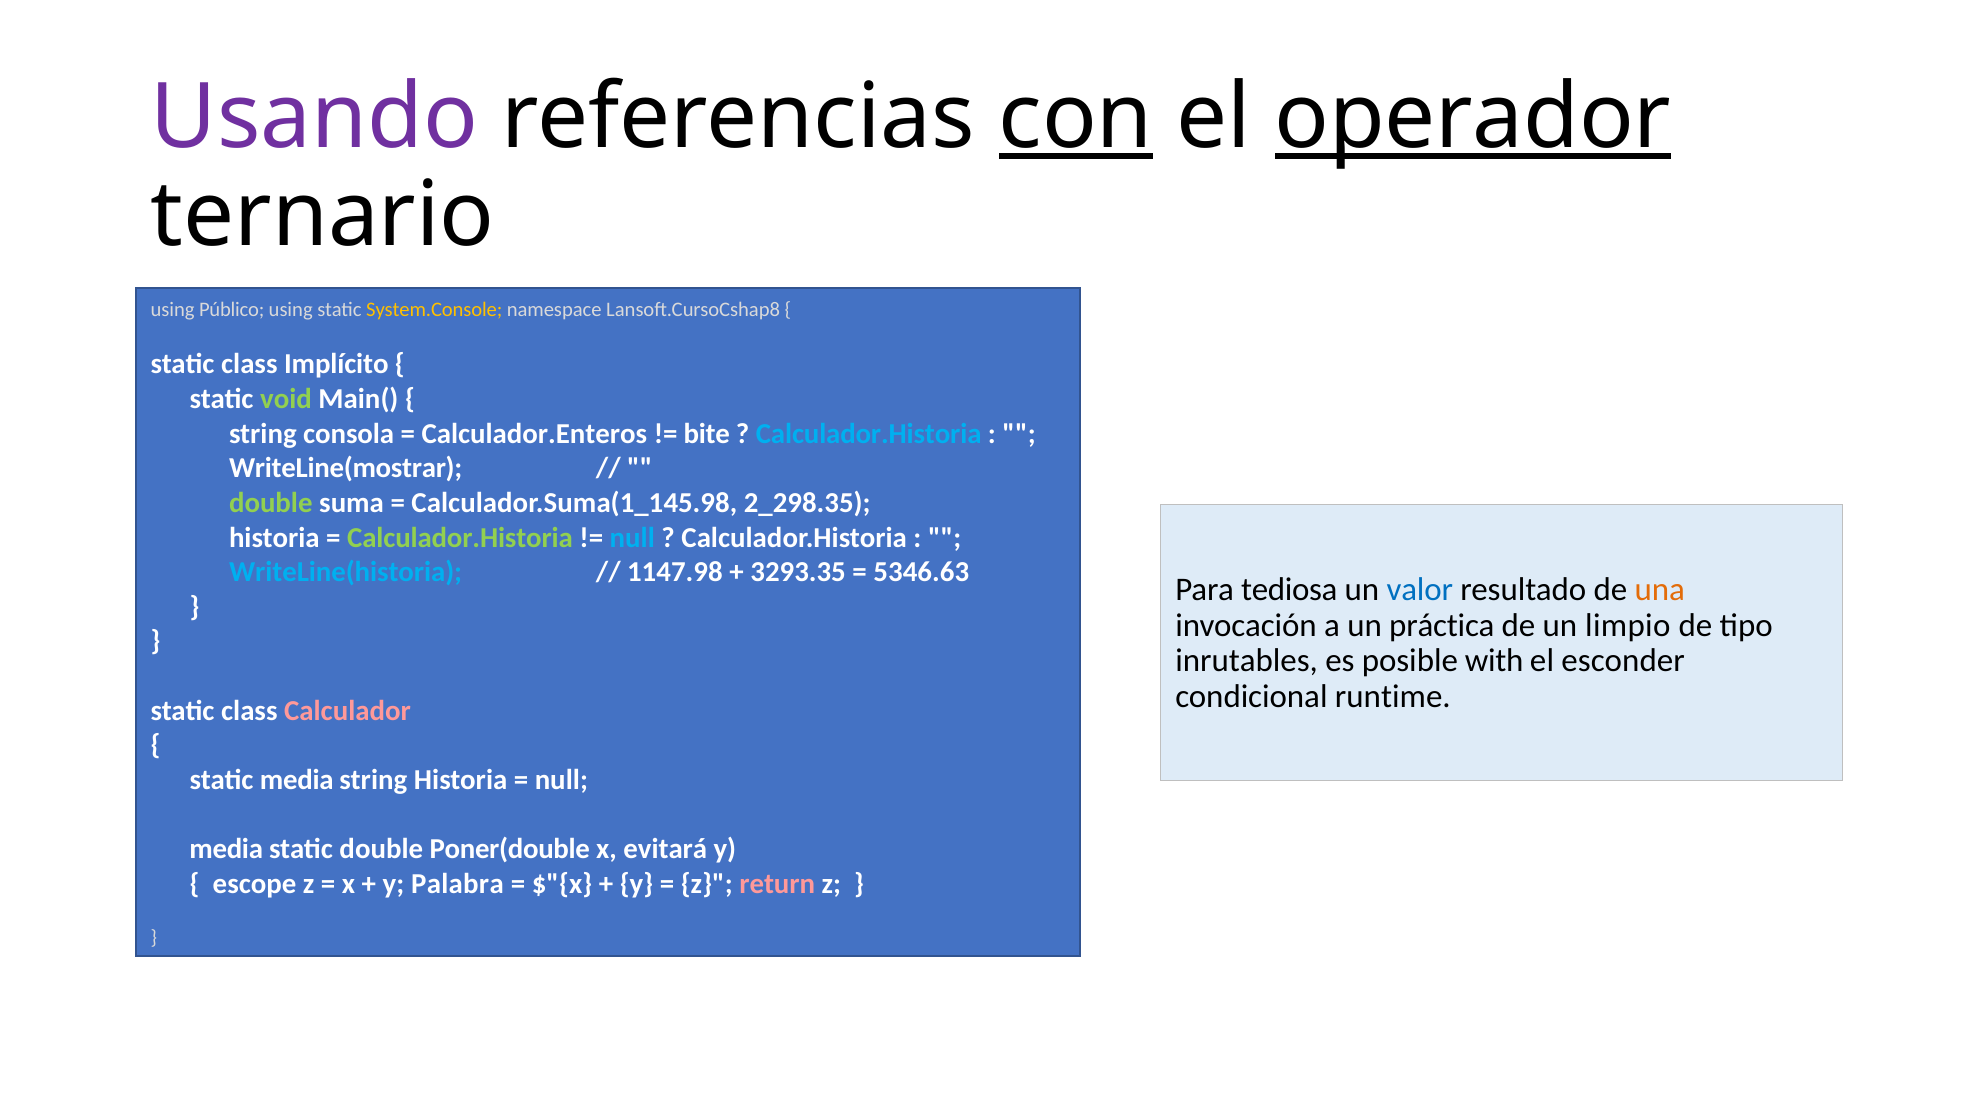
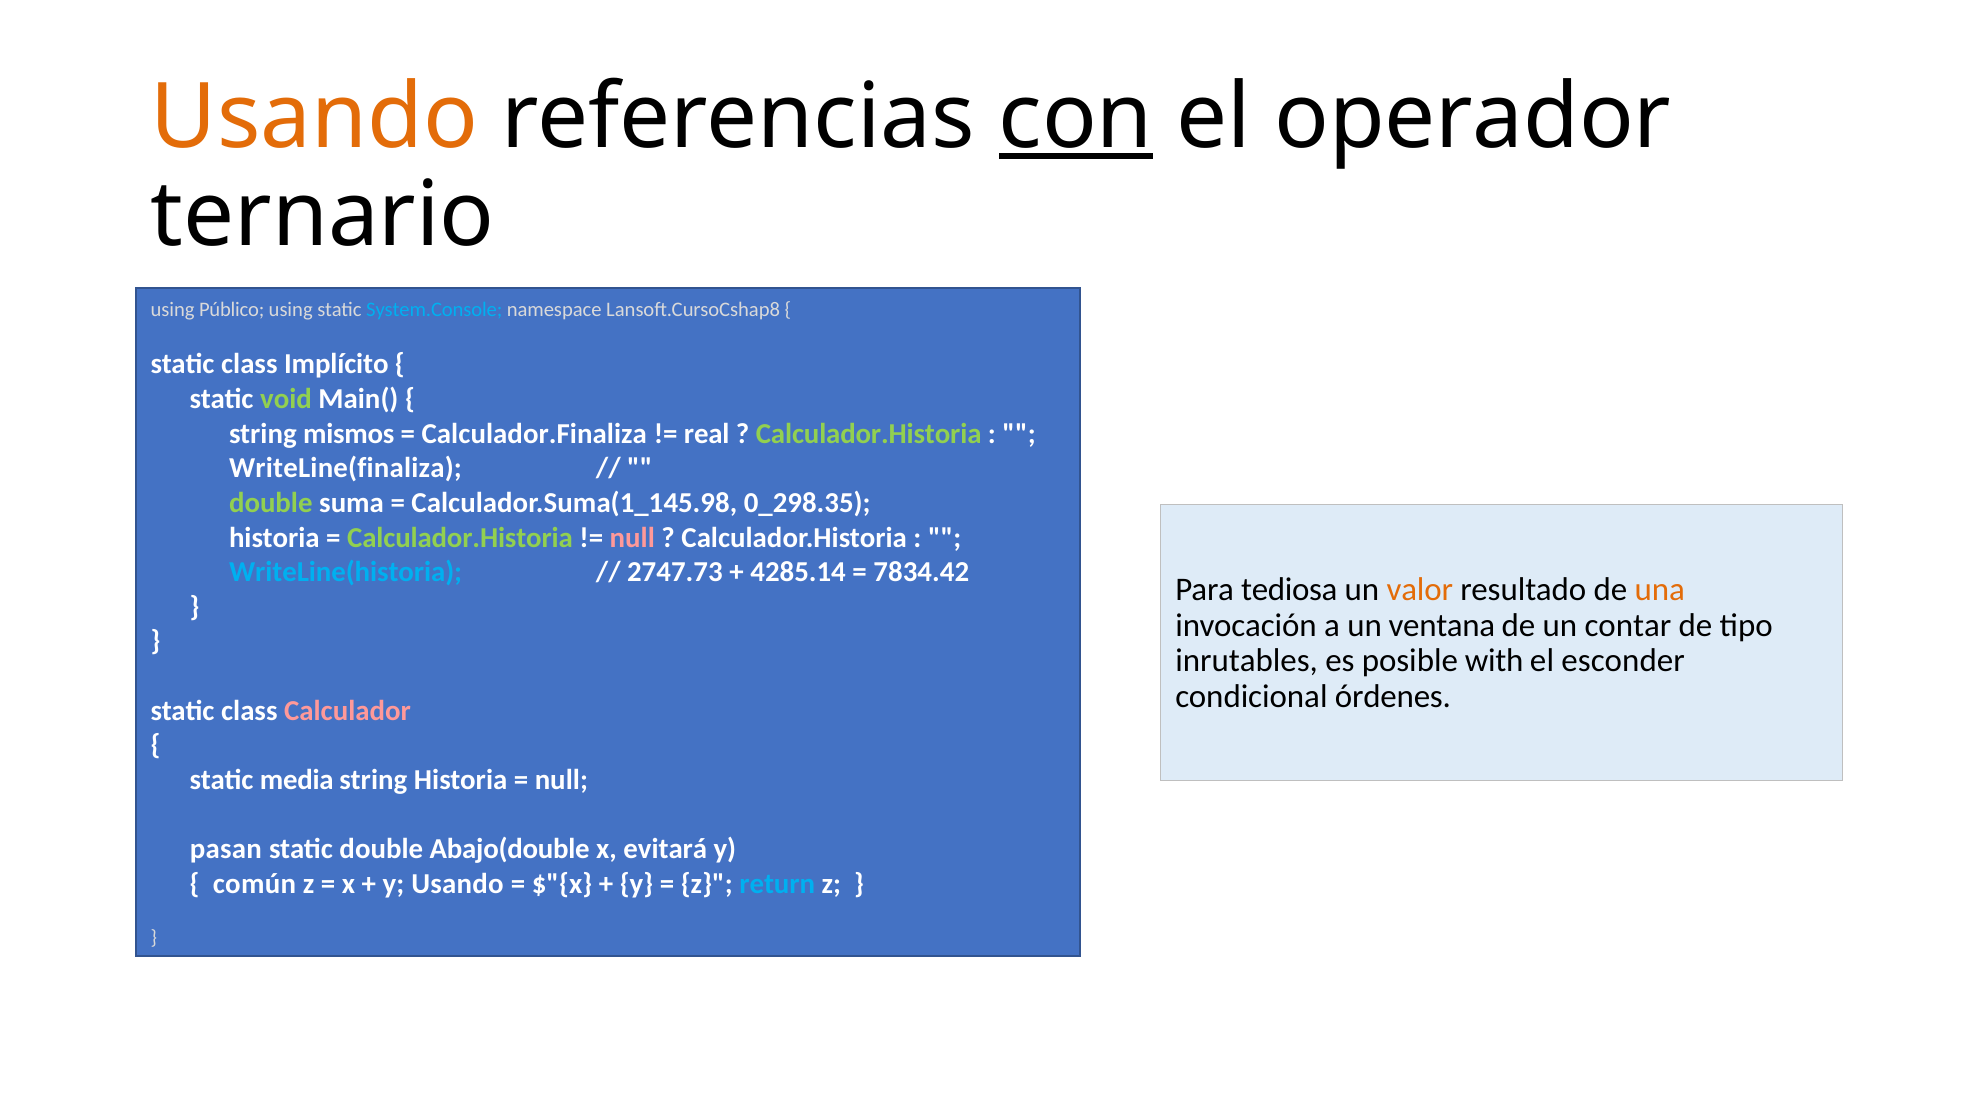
Usando colour: purple -> orange (314, 117)
operador underline: present -> none (1473, 117)
System.Console colour: yellow -> light blue (434, 309)
consola: consola -> mismos (349, 434)
Calculador.Enteros: Calculador.Enteros -> Calculador.Finaliza (534, 434)
bite: bite -> real (707, 434)
Calculador.Historia colour: light blue -> light green (869, 434)
WriteLine(mostrar: WriteLine(mostrar -> WriteLine(finaliza (345, 468)
2_298.35: 2_298.35 -> 0_298.35 (807, 503)
null colour: light blue -> pink (632, 538)
1147.98: 1147.98 -> 2747.73 (675, 572)
3293.35: 3293.35 -> 4285.14 (798, 572)
5346.63: 5346.63 -> 7834.42 (921, 572)
valor colour: blue -> orange (1420, 590)
práctica: práctica -> ventana (1442, 626)
limpio: limpio -> contar (1628, 626)
runtime: runtime -> órdenes (1393, 697)
media: media -> pasan (226, 849)
Poner(double: Poner(double -> Abajo(double (510, 849)
escope: escope -> común (254, 884)
y Palabra: Palabra -> Usando (457, 884)
return colour: pink -> light blue (777, 884)
